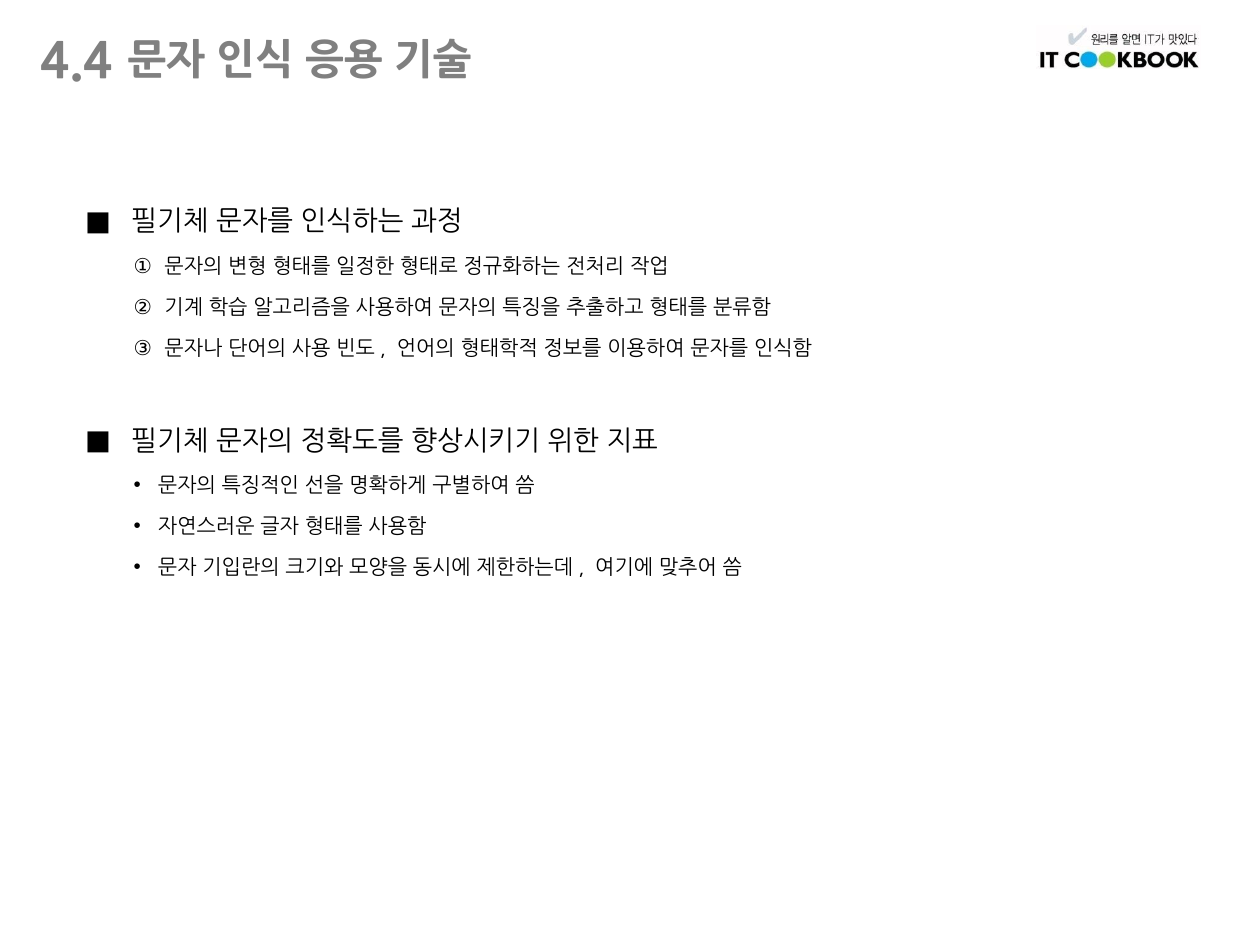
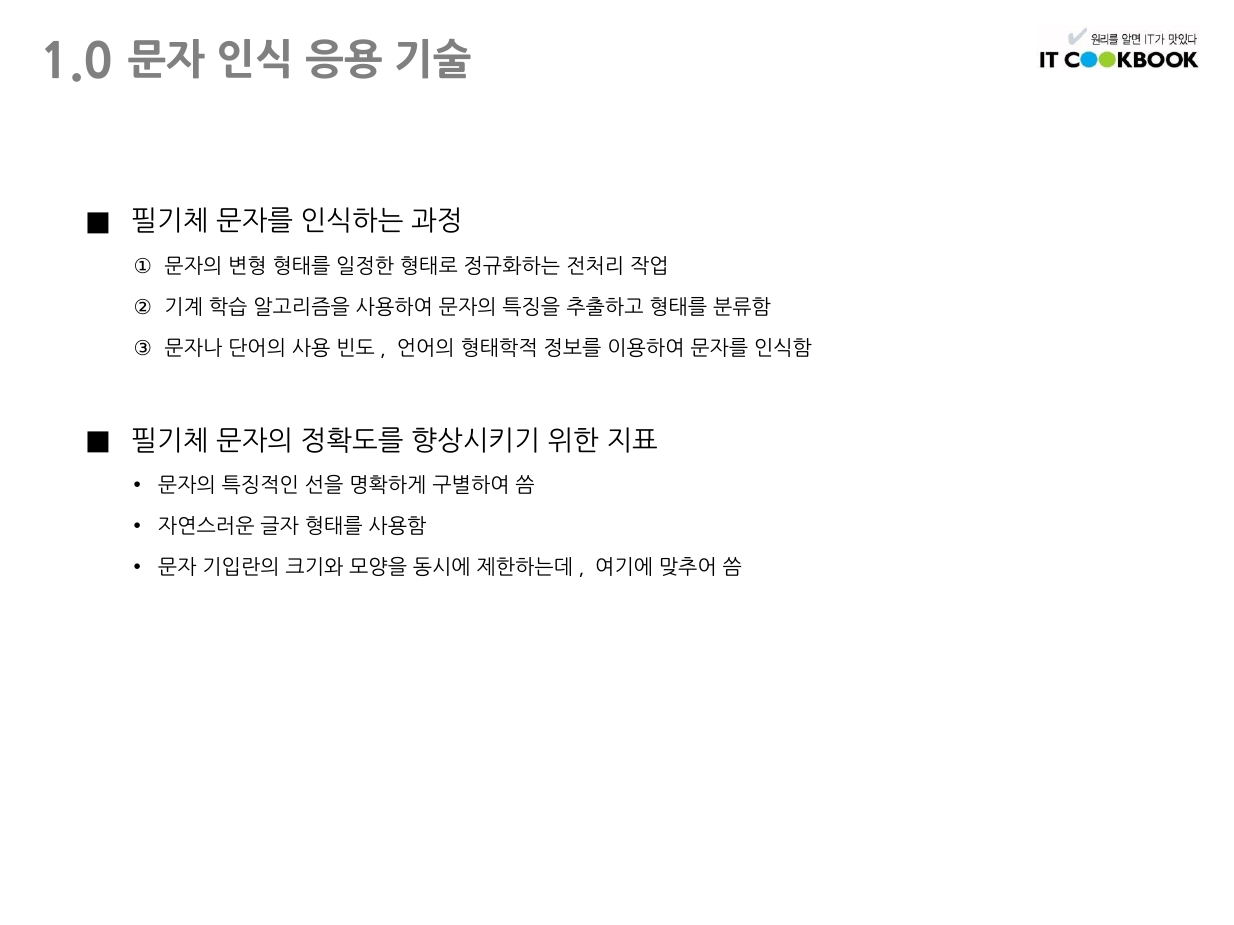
4.4: 4.4 -> 1.0 (76, 63)
